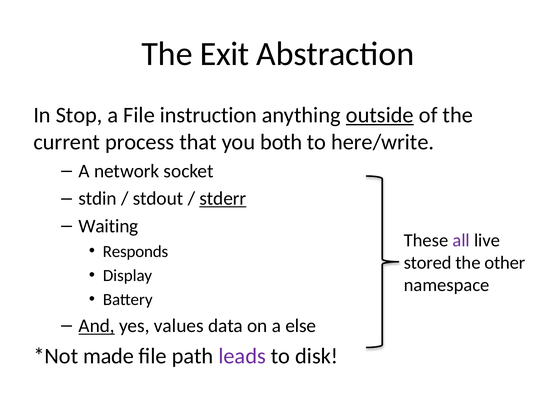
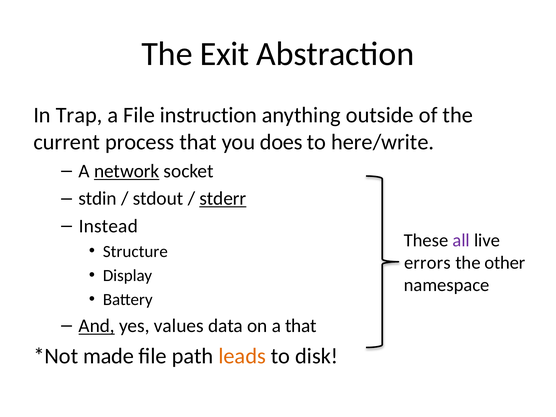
Stop: Stop -> Trap (79, 115)
outside underline: present -> none (380, 115)
both: both -> does (281, 142)
network underline: none -> present (127, 171)
Waiting: Waiting -> Instead (108, 226)
Responds: Responds -> Structure (135, 251)
stored: stored -> errors (427, 263)
a else: else -> that (301, 326)
leads colour: purple -> orange (242, 356)
